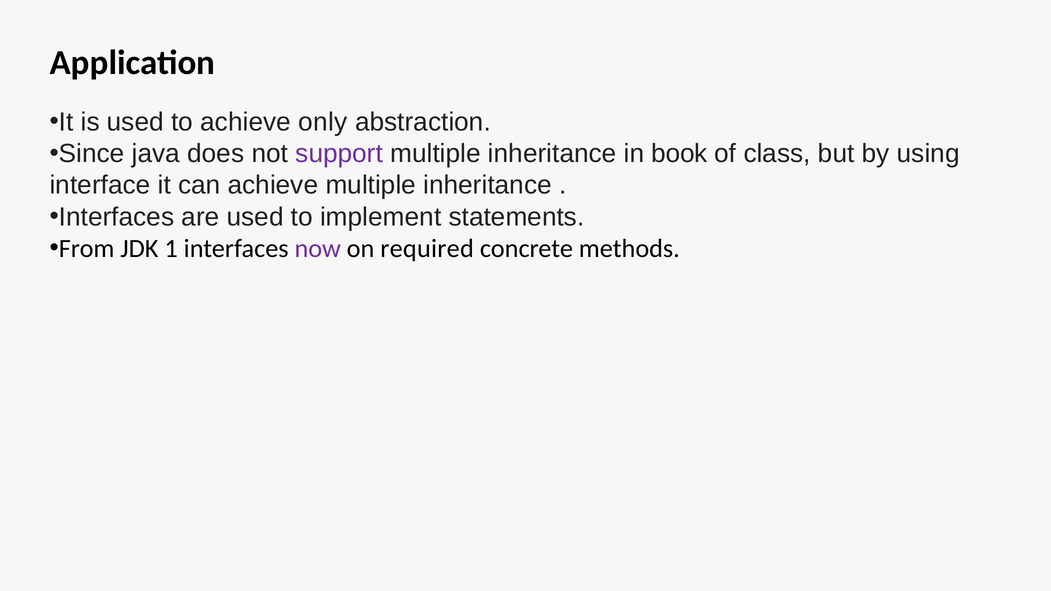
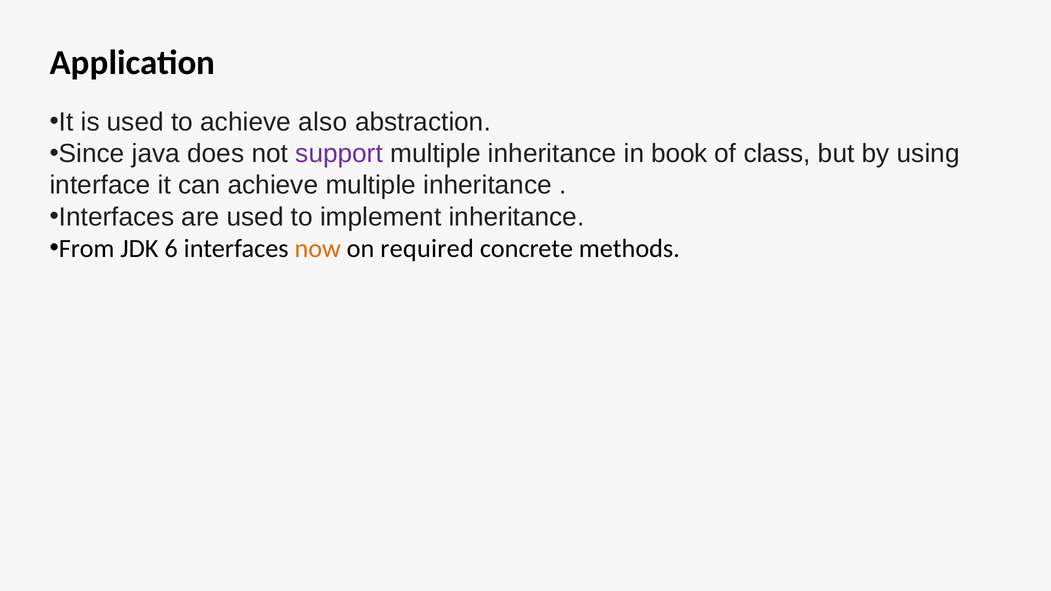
only: only -> also (323, 122)
implement statements: statements -> inheritance (517, 217)
1: 1 -> 6 (171, 248)
now colour: purple -> orange (318, 248)
